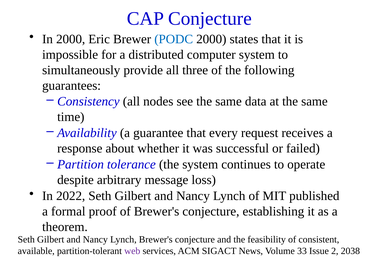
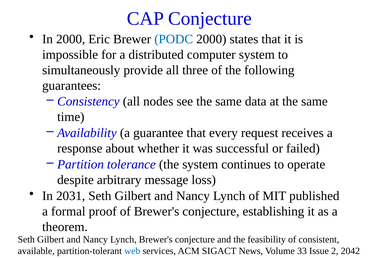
2022: 2022 -> 2031 (71, 196)
web colour: purple -> blue (132, 251)
2038: 2038 -> 2042 (350, 251)
